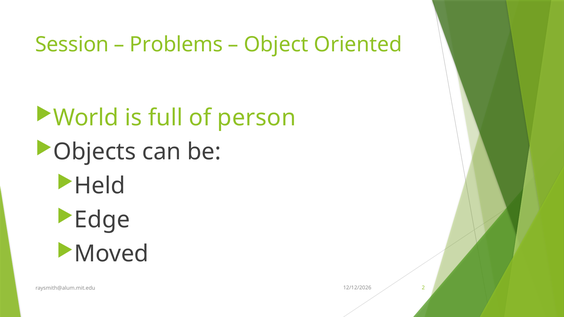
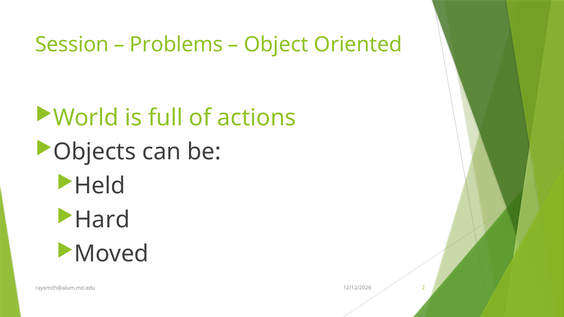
person: person -> actions (257, 118)
Edge: Edge -> Hard (102, 220)
